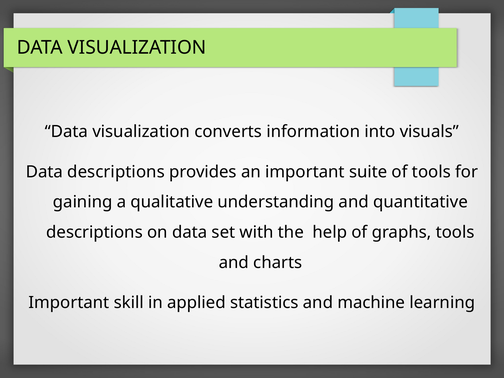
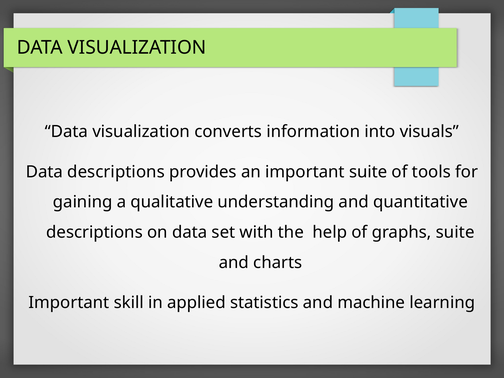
graphs tools: tools -> suite (455, 232)
